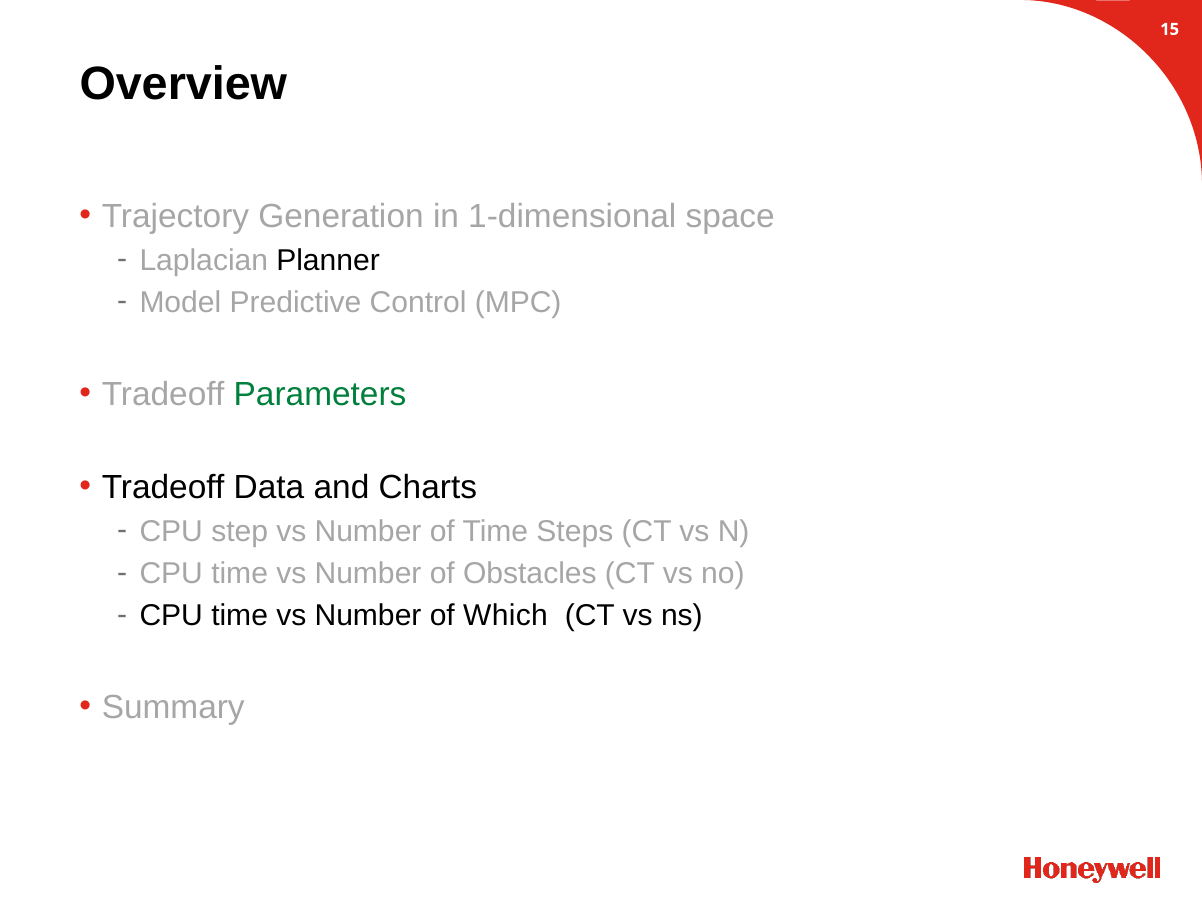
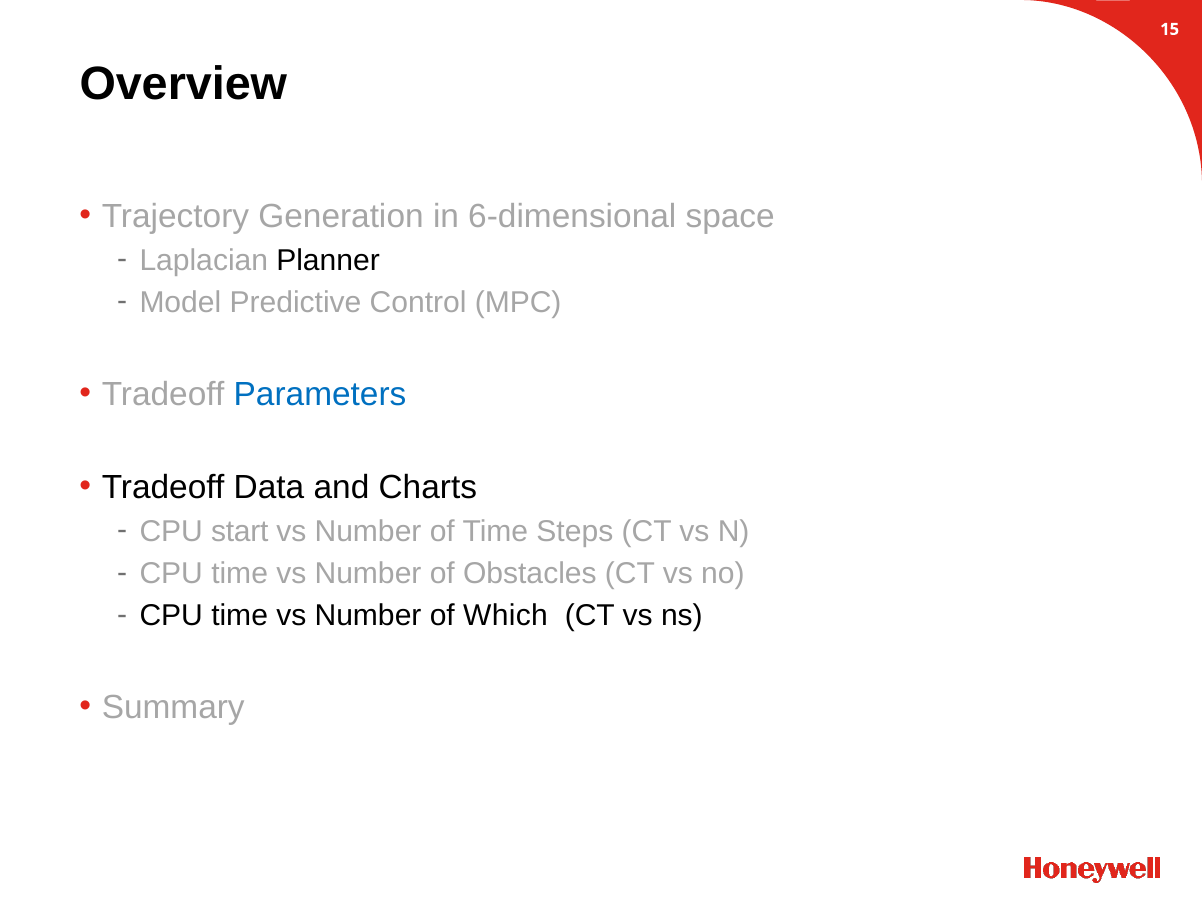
1-dimensional: 1-dimensional -> 6-dimensional (572, 216)
Parameters colour: green -> blue (320, 394)
step: step -> start (240, 531)
